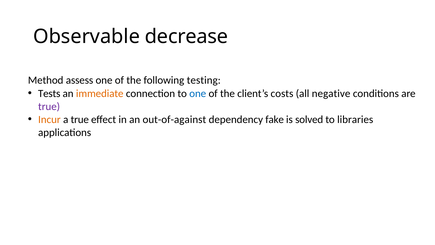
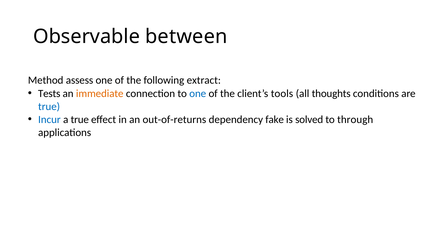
decrease: decrease -> between (186, 37)
testing: testing -> extract (204, 80)
costs: costs -> tools (282, 93)
negative: negative -> thoughts (331, 93)
true colour: purple -> blue (49, 106)
Incur colour: orange -> blue (49, 119)
out-of-against: out-of-against -> out-of-returns (174, 119)
libraries: libraries -> through (355, 119)
